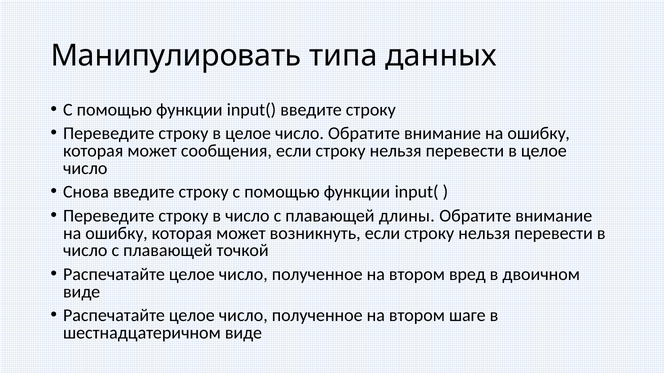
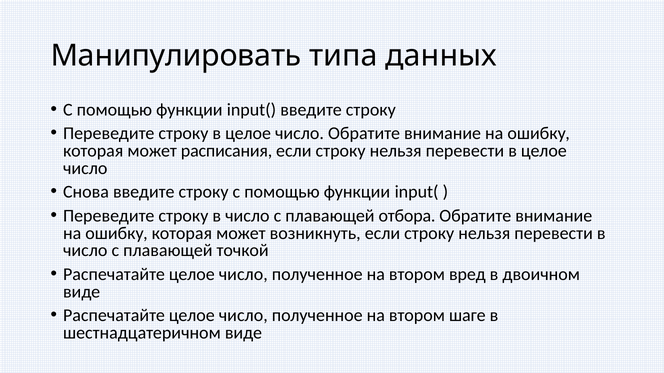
сообщения: сообщения -> расписания (227, 151)
длины: длины -> отбора (407, 216)
